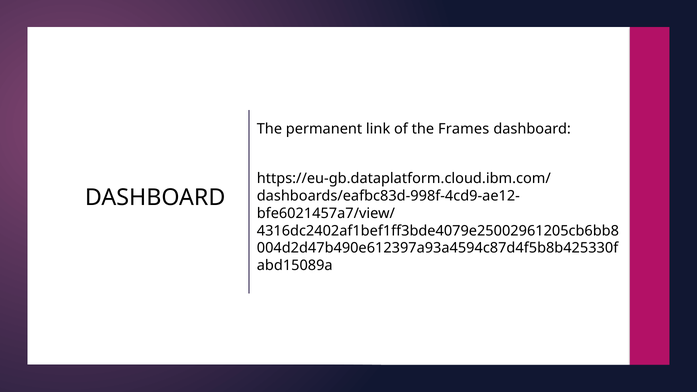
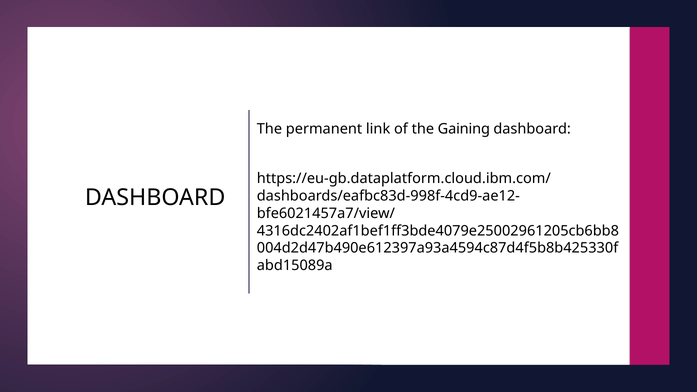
Frames: Frames -> Gaining (464, 129)
